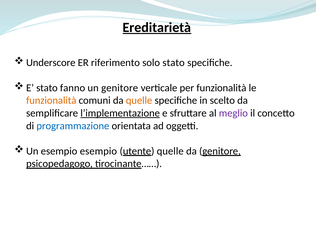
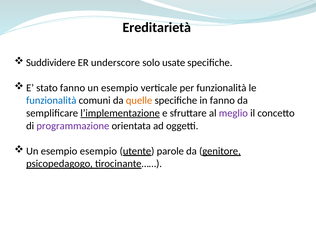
Ereditarietà underline: present -> none (157, 27)
Underscore: Underscore -> Suddividere (51, 63)
riferimento: riferimento -> underscore (115, 63)
solo stato: stato -> usate (174, 63)
genitore: genitore -> esempio (120, 88)
funzionalità colour: orange -> blue (51, 101)
in scelto: scelto -> fanno (222, 101)
programmazione colour: blue -> purple (73, 126)
utente quelle: quelle -> parole (170, 151)
